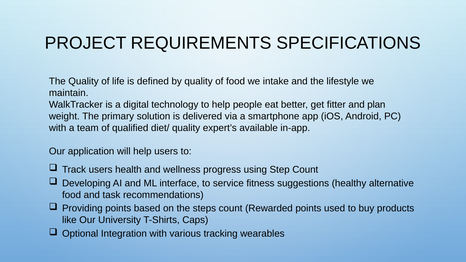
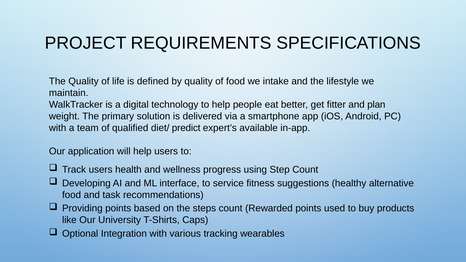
diet/ quality: quality -> predict (186, 128)
